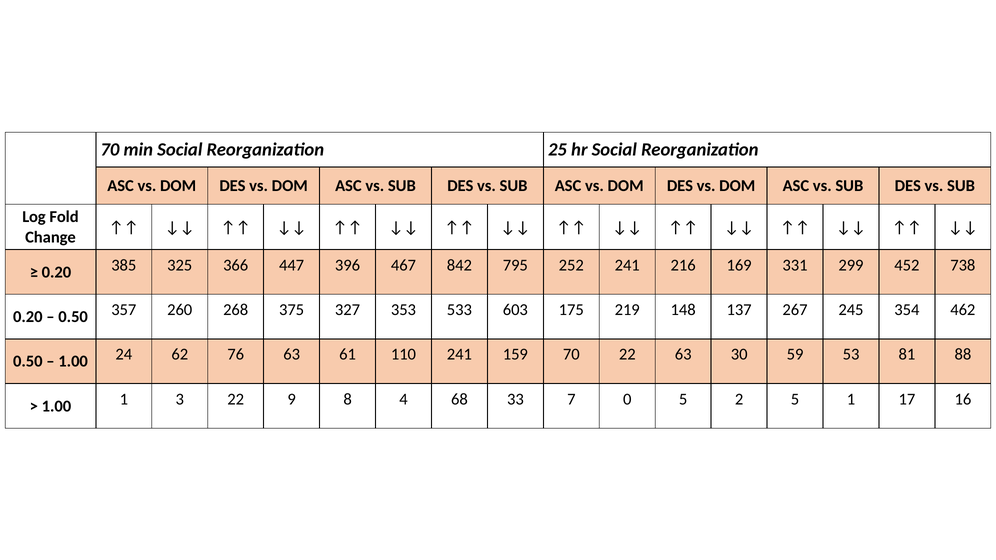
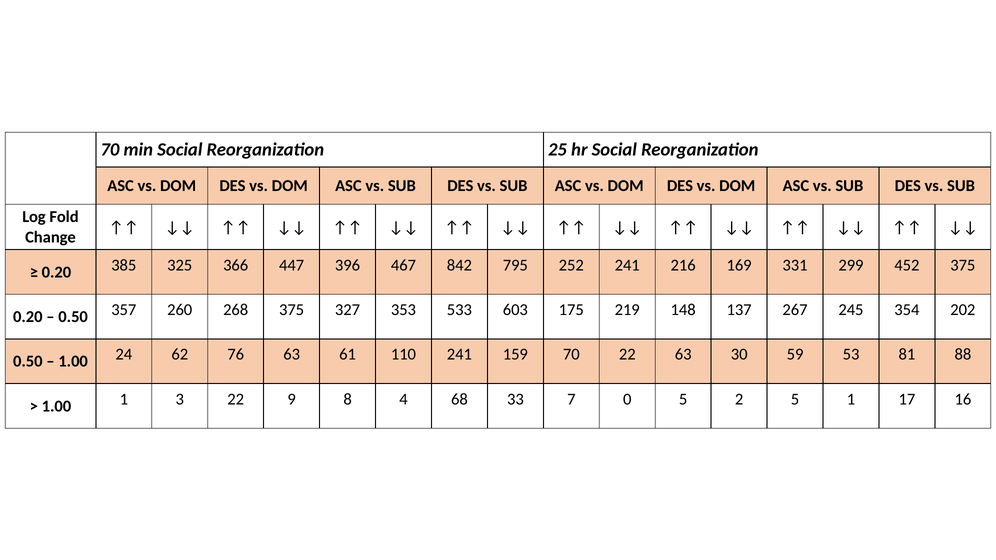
452 738: 738 -> 375 (963, 265)
462: 462 -> 202 (963, 310)
